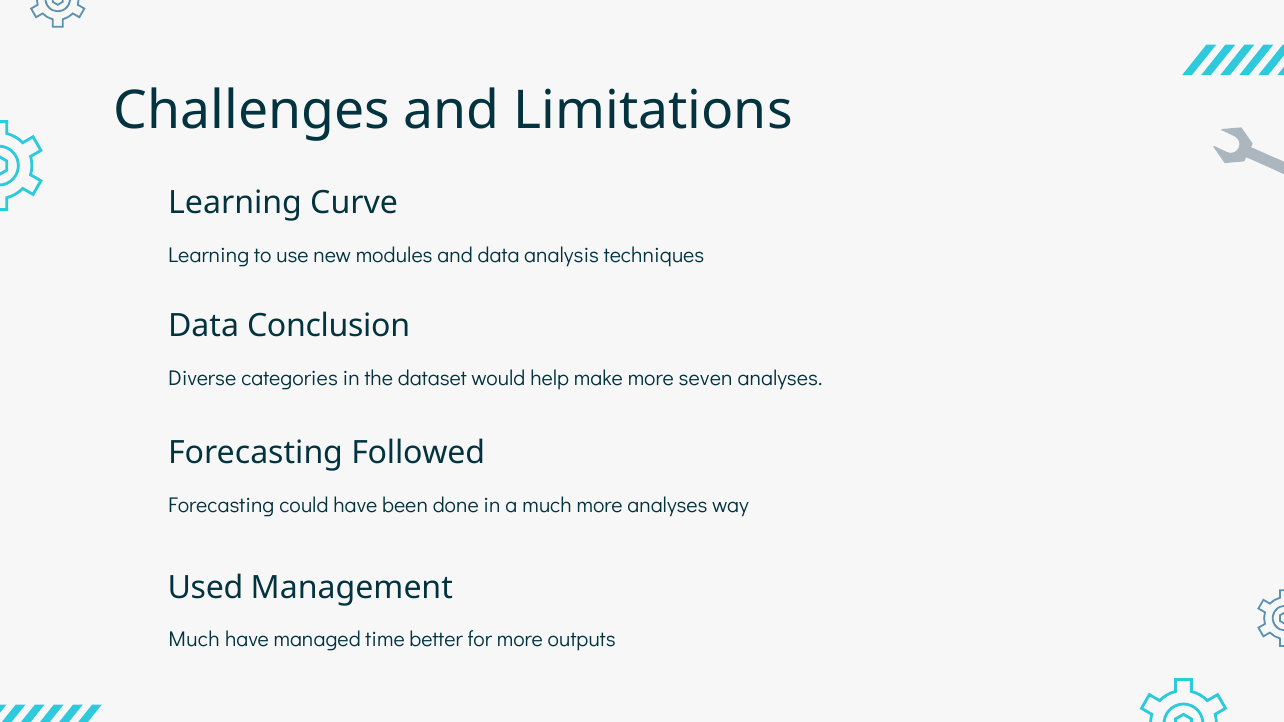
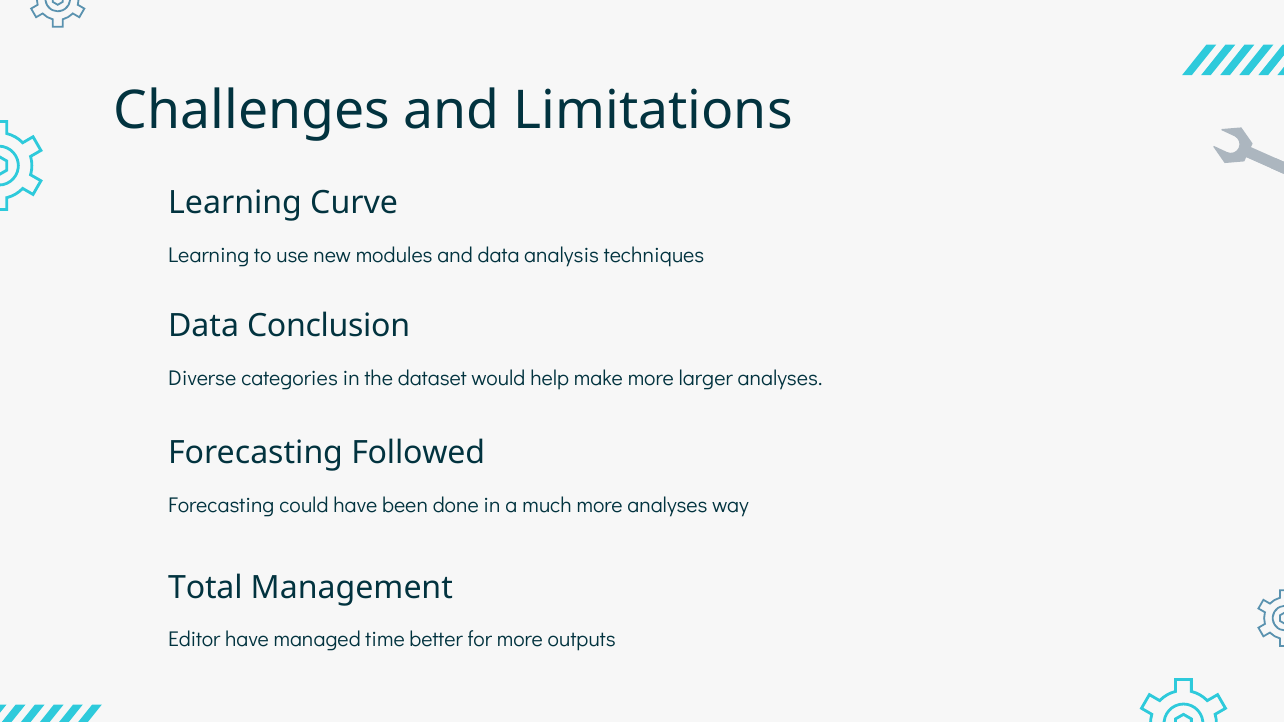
seven: seven -> larger (706, 378)
Used: Used -> Total (205, 588)
Much: Much -> Editor (194, 640)
